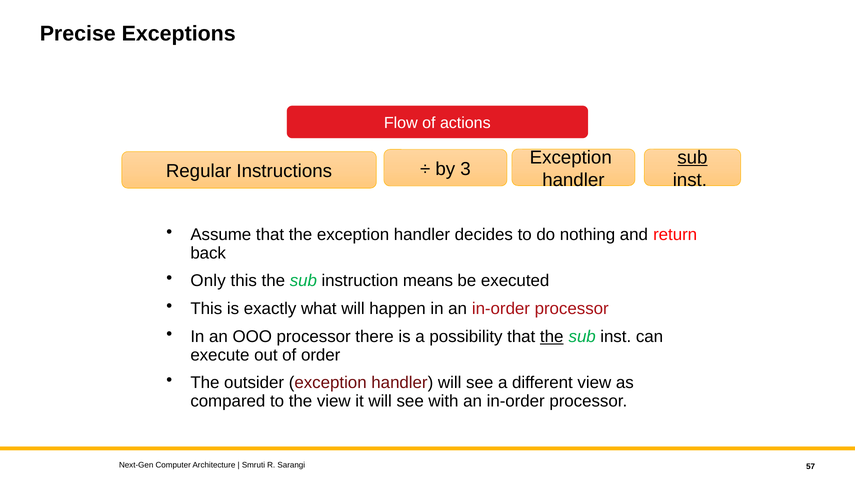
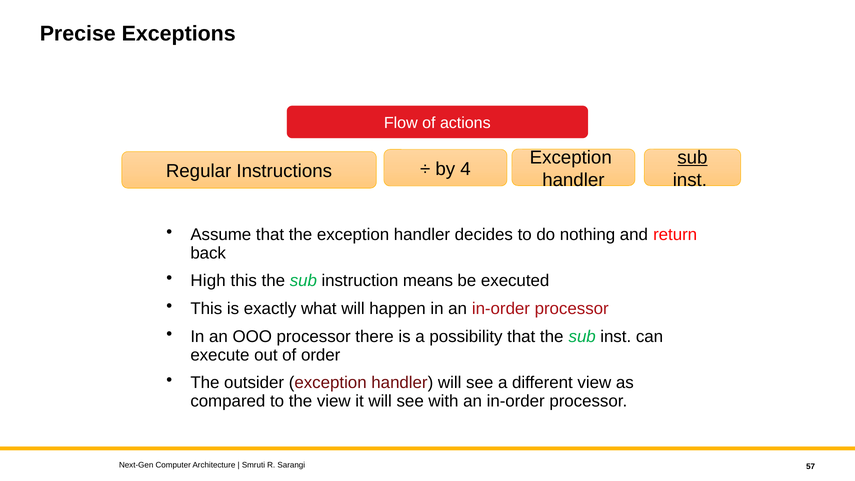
3: 3 -> 4 (466, 169)
Only: Only -> High (208, 281)
the underline: present -> none (552, 337)
